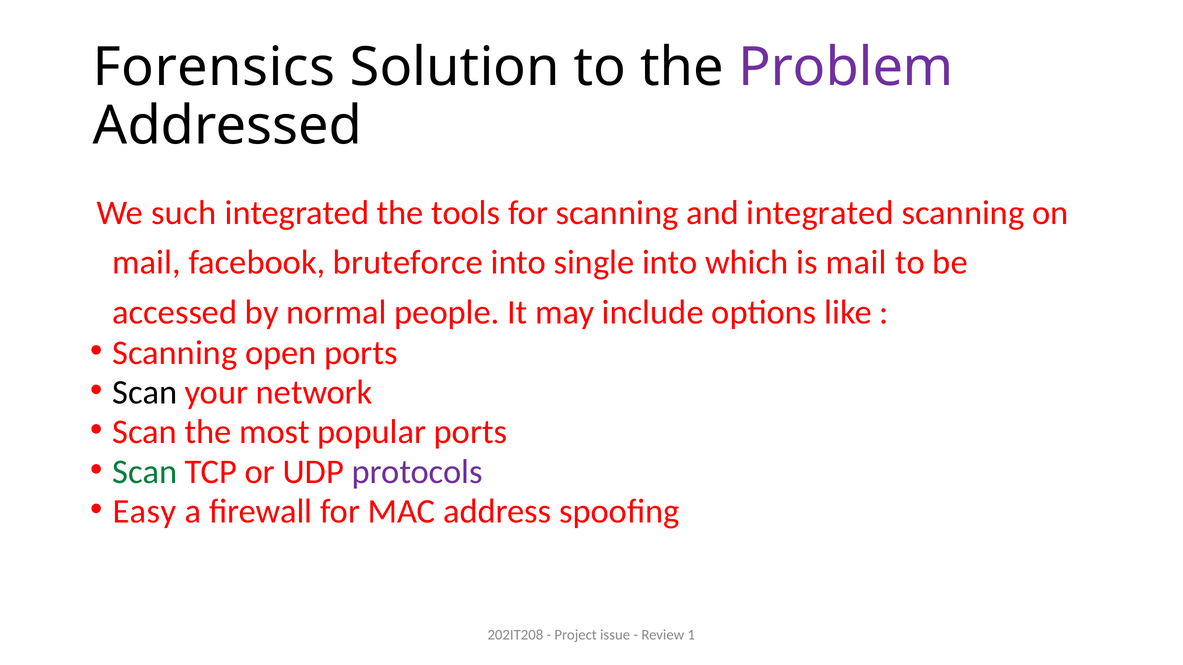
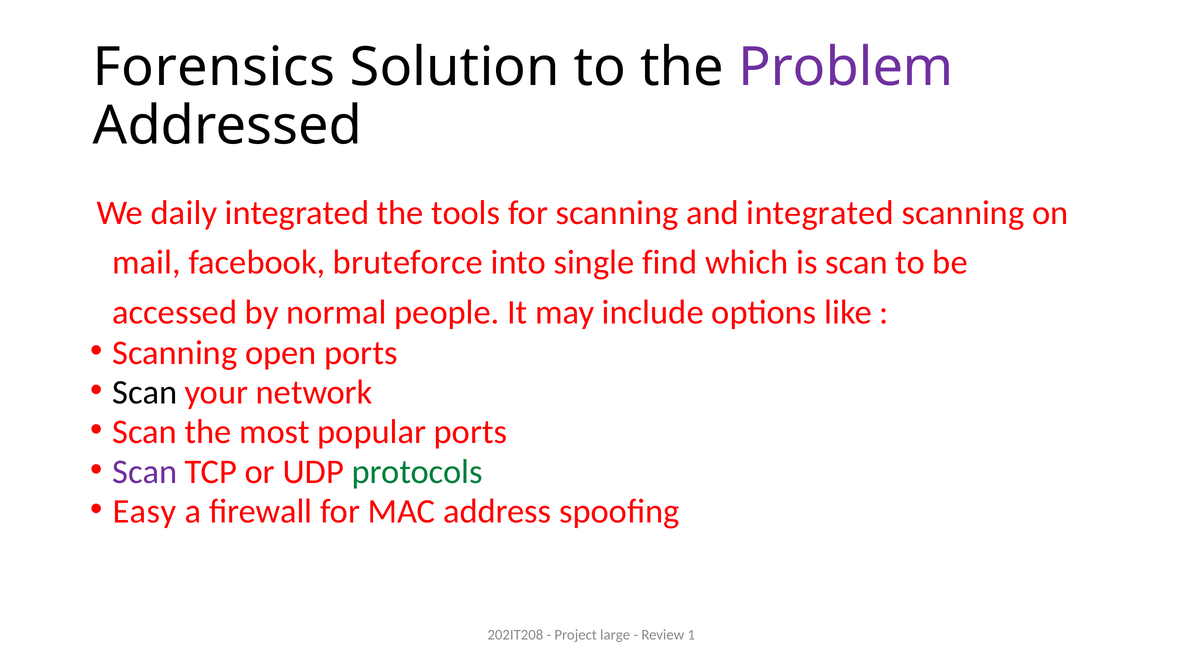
such: such -> daily (184, 213)
single into: into -> find (670, 263)
is mail: mail -> scan (857, 263)
Scan colour: green -> purple (145, 472)
protocols colour: purple -> green (417, 472)
issue: issue -> large (615, 635)
